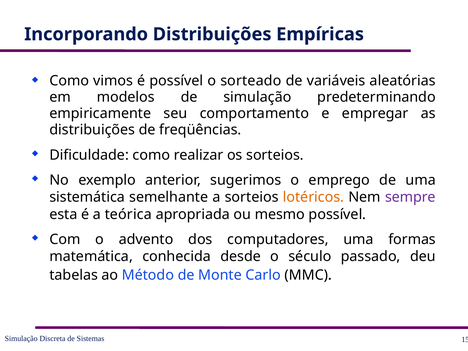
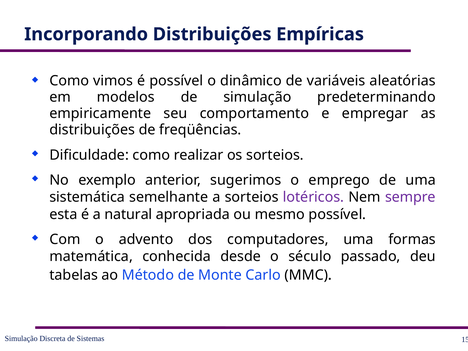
sorteado: sorteado -> dinâmico (251, 81)
lotéricos colour: orange -> purple (313, 197)
teórica: teórica -> natural (128, 214)
